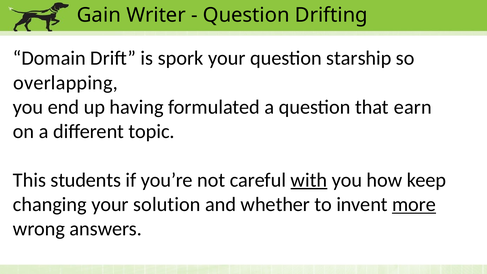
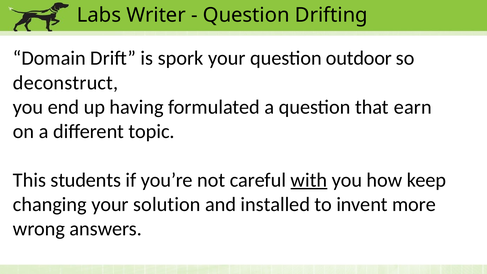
Gain: Gain -> Labs (99, 15)
starship: starship -> outdoor (359, 58)
overlapping: overlapping -> deconstruct (66, 83)
whether: whether -> installed (275, 204)
more underline: present -> none (414, 204)
